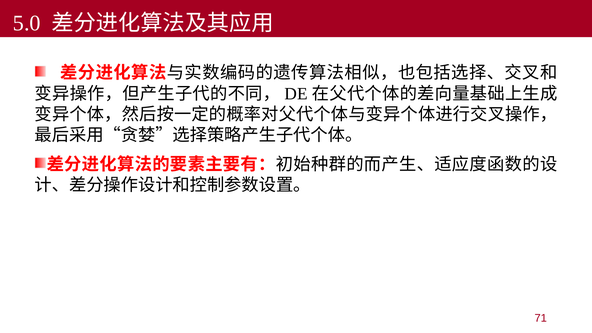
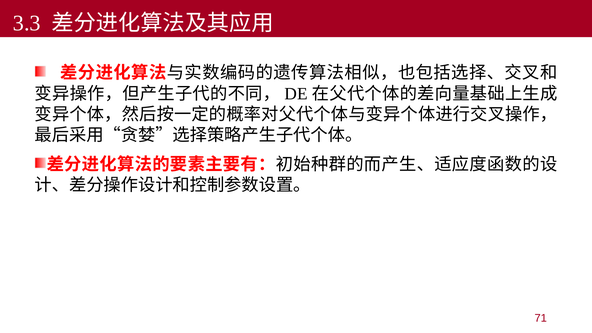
5.0: 5.0 -> 3.3 (27, 23)
